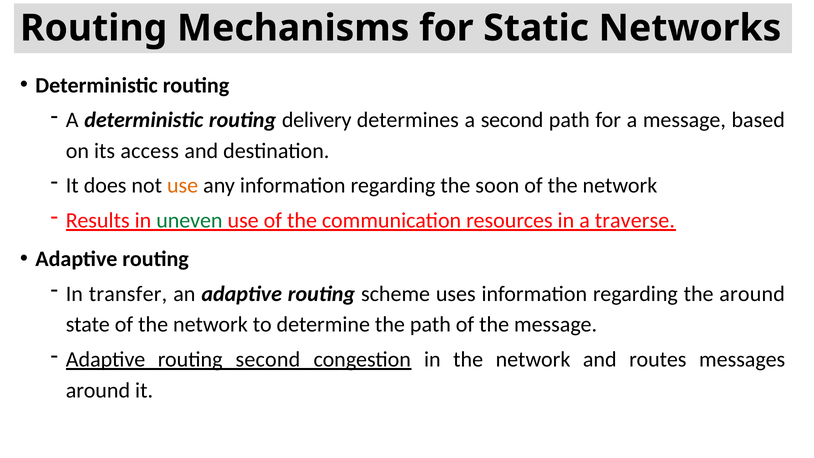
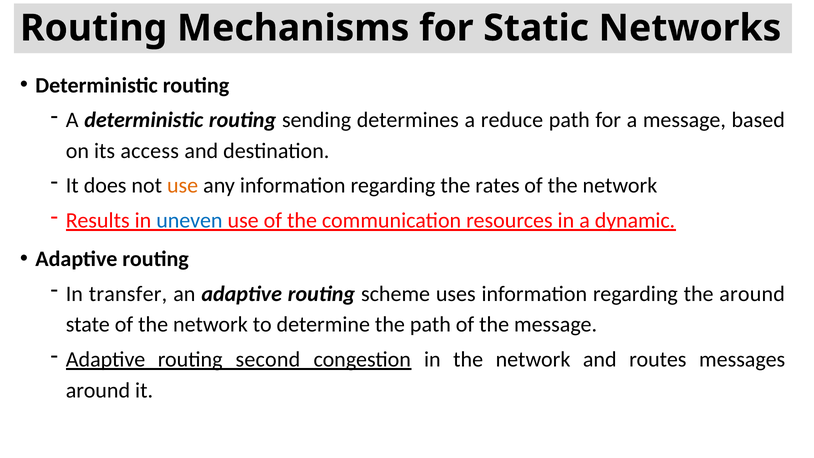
delivery: delivery -> sending (317, 120)
a second: second -> reduce (512, 120)
soon: soon -> rates (497, 186)
uneven colour: green -> blue (189, 220)
traverse: traverse -> dynamic (635, 220)
